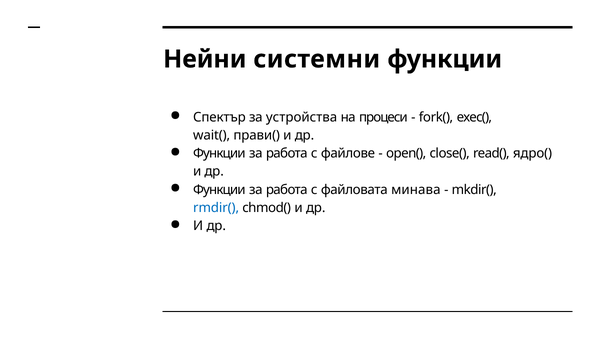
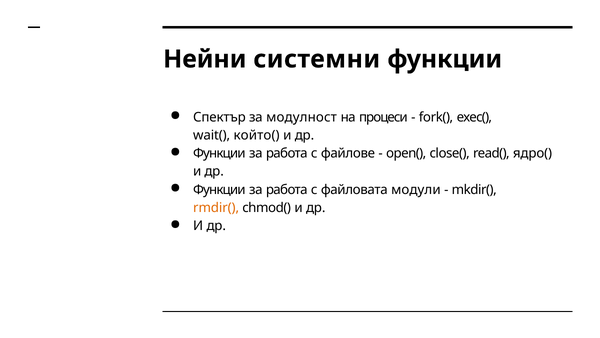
устройства: устройства -> модулност (302, 117)
прави(: прави( -> който( (257, 135)
минава: минава -> модули (416, 189)
rmdir( colour: blue -> orange (216, 207)
